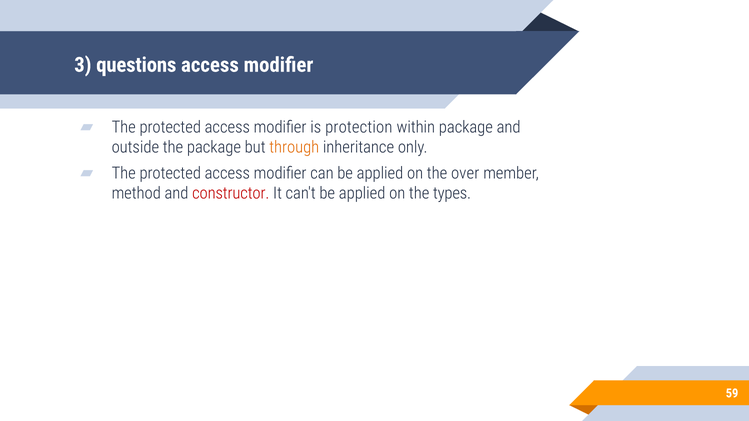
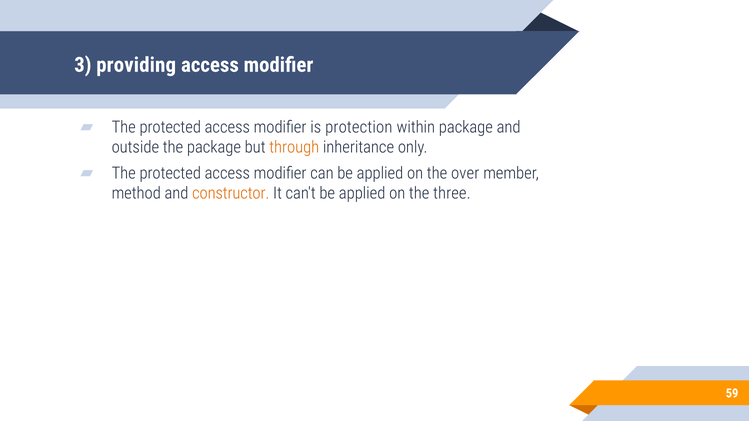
questions: questions -> providing (136, 65)
constructor colour: red -> orange (231, 193)
types: types -> three (452, 193)
